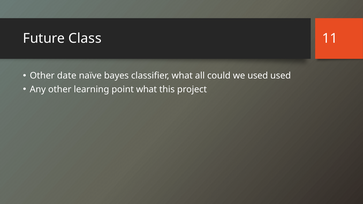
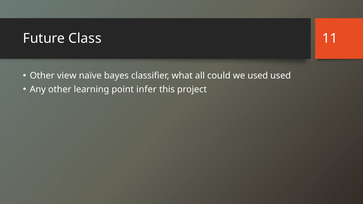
date: date -> view (67, 76)
point what: what -> infer (146, 89)
